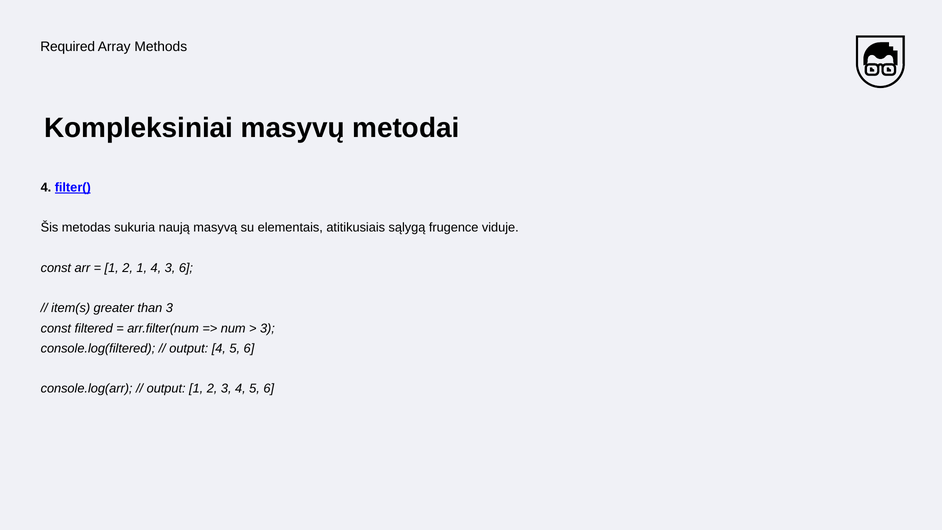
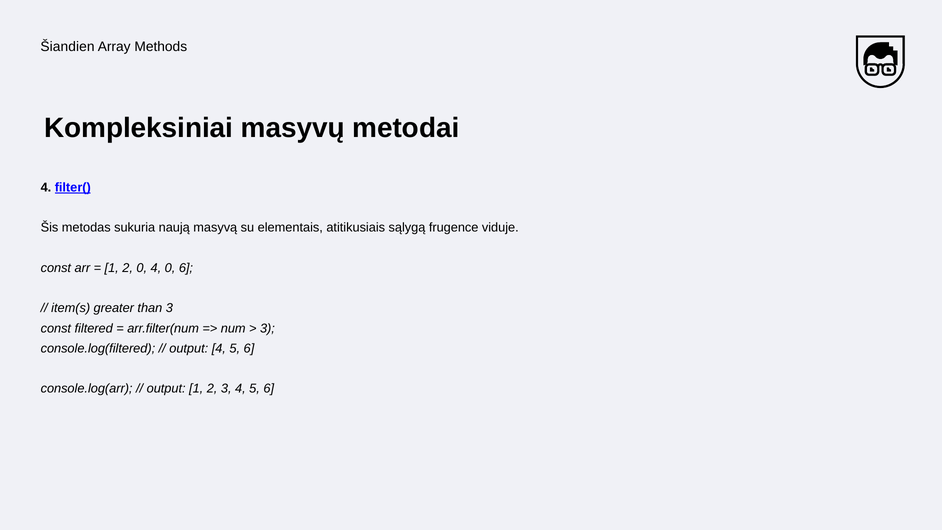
Required: Required -> Šiandien (68, 47)
2 1: 1 -> 0 (142, 268)
4 3: 3 -> 0 (170, 268)
